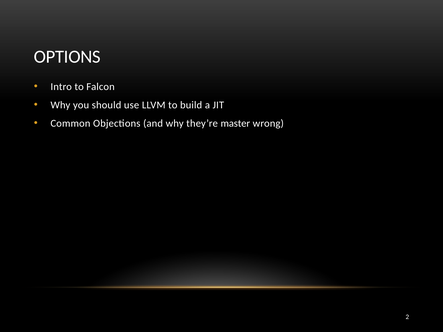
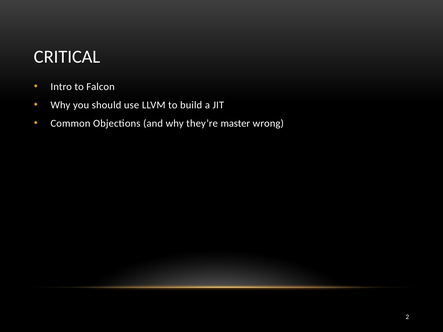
OPTIONS: OPTIONS -> CRITICAL (67, 57)
